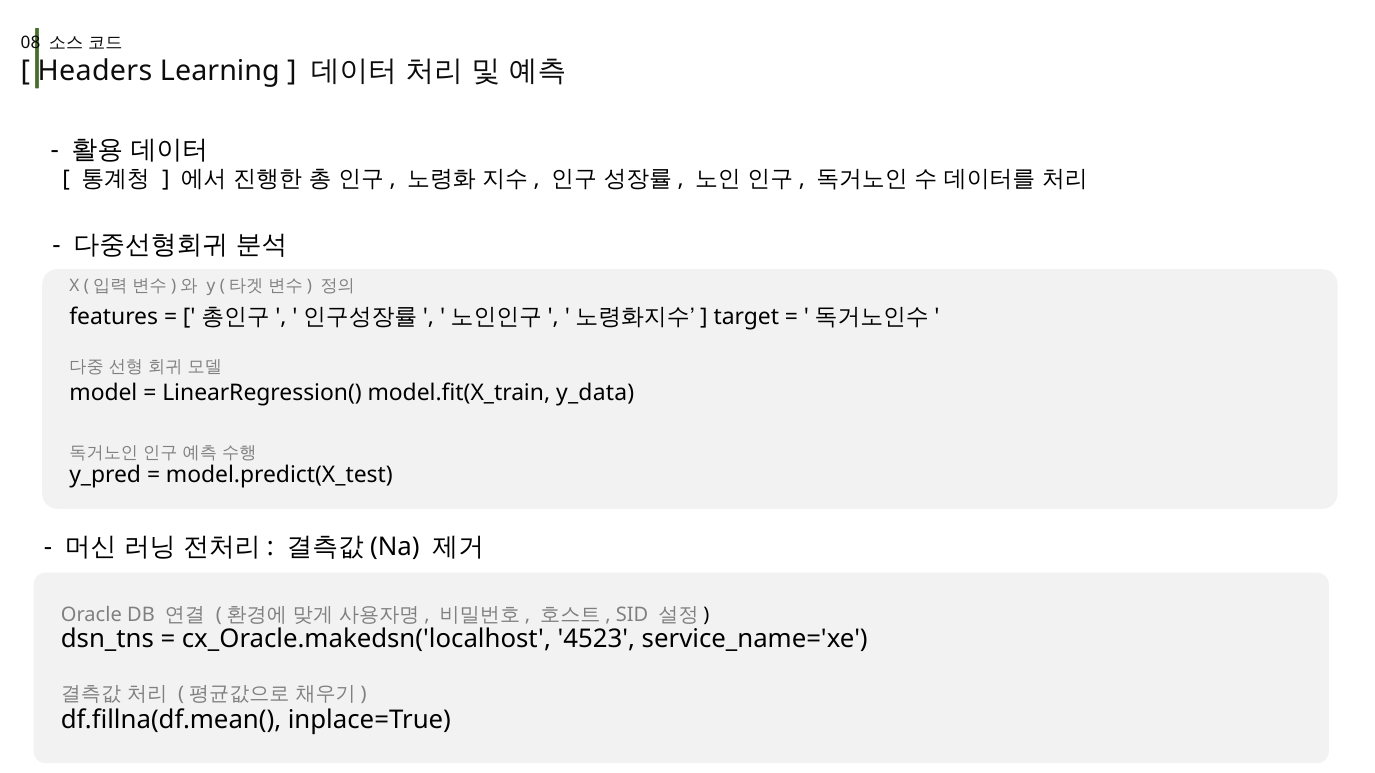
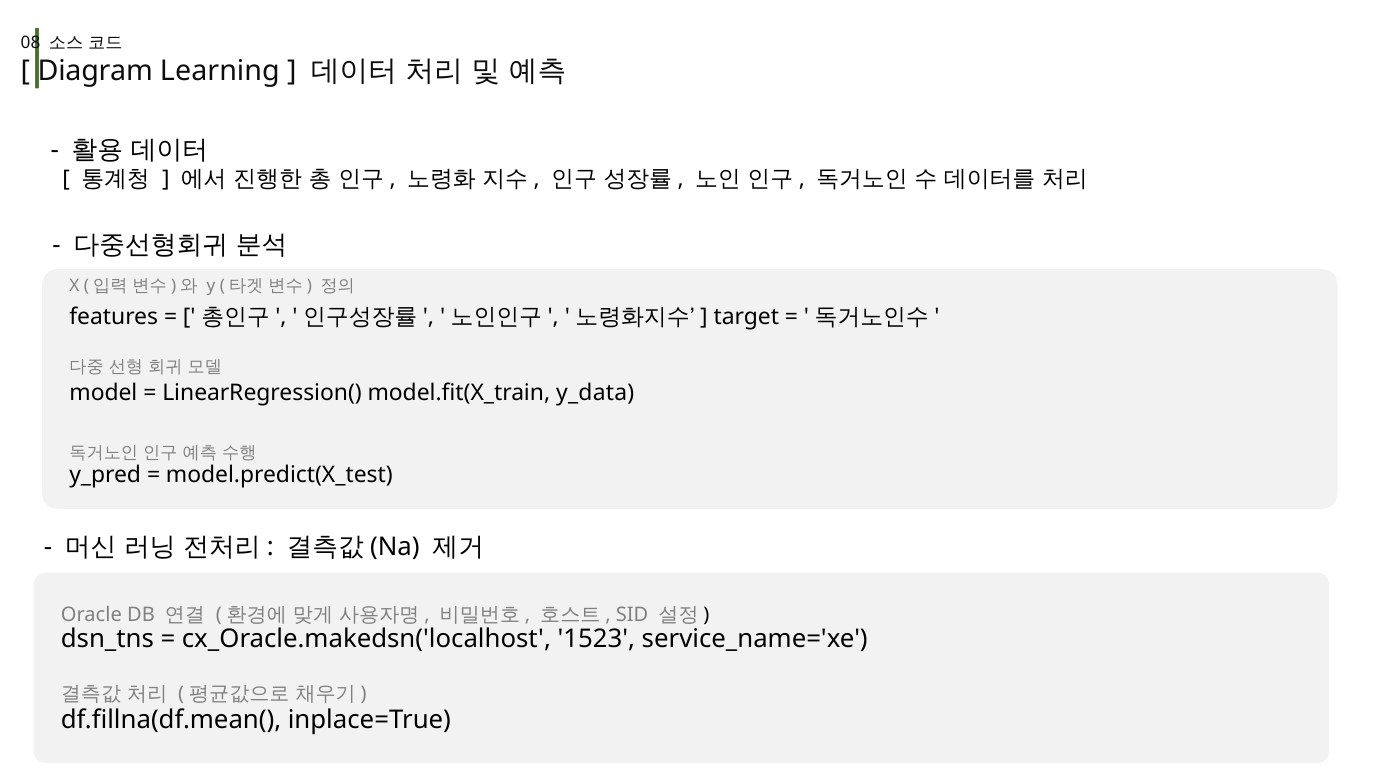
Headers: Headers -> Diagram (95, 71)
4523: 4523 -> 1523 (596, 640)
